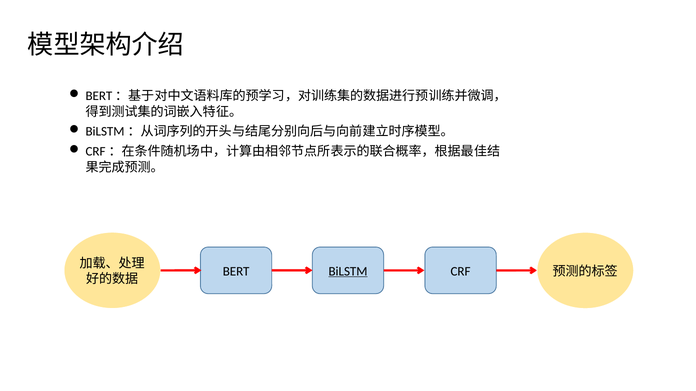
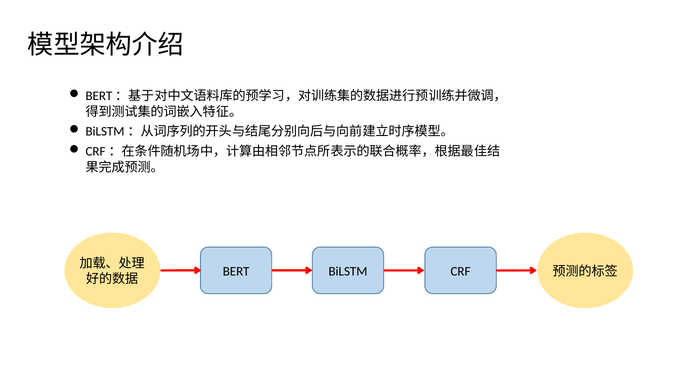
BiLSTM underline: present -> none (348, 272)
